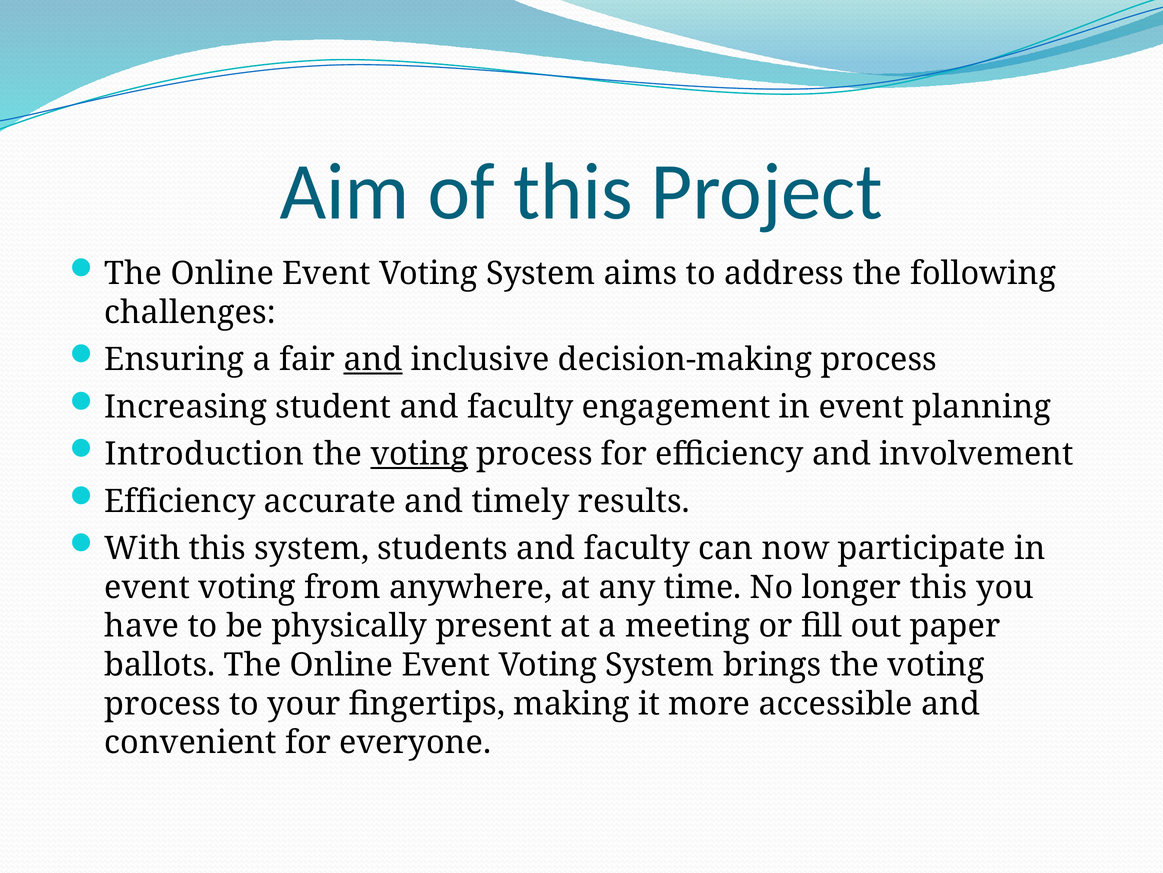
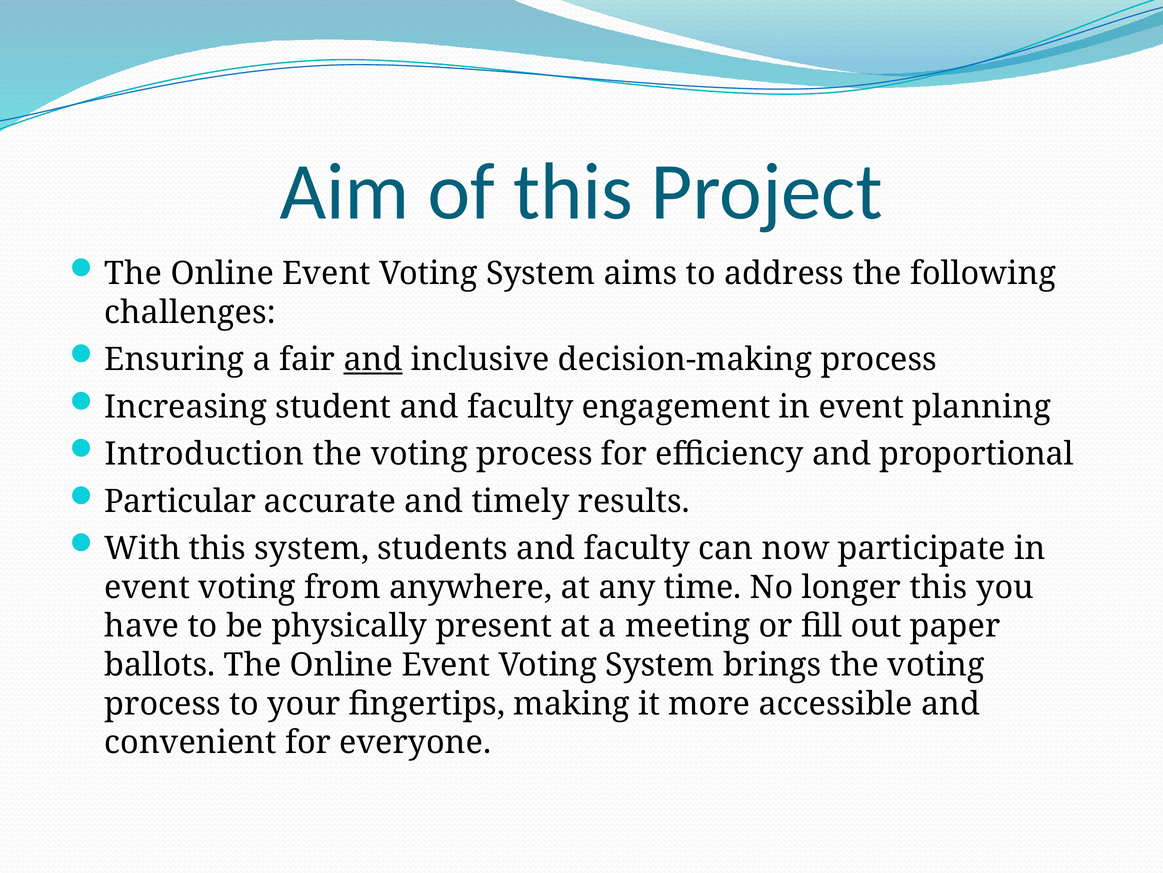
voting underline: present -> none (419, 454)
involvement: involvement -> proportional (977, 454)
Efficiency: Efficiency -> Particular (180, 501)
